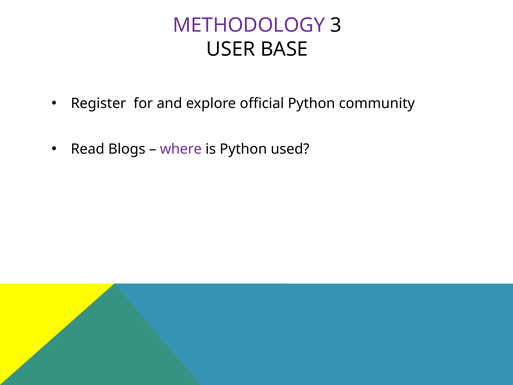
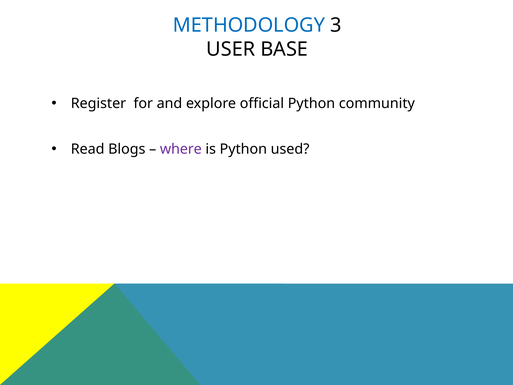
METHODOLOGY colour: purple -> blue (249, 25)
